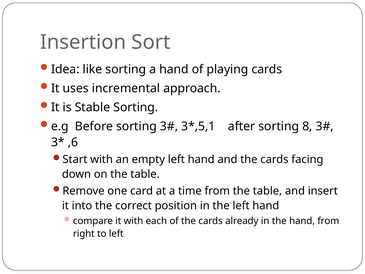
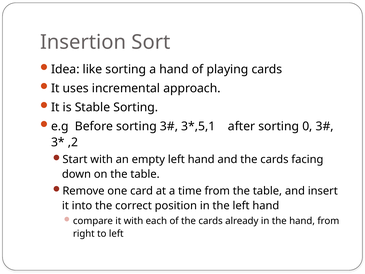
8: 8 -> 0 (307, 126)
,6: ,6 -> ,2 (73, 142)
